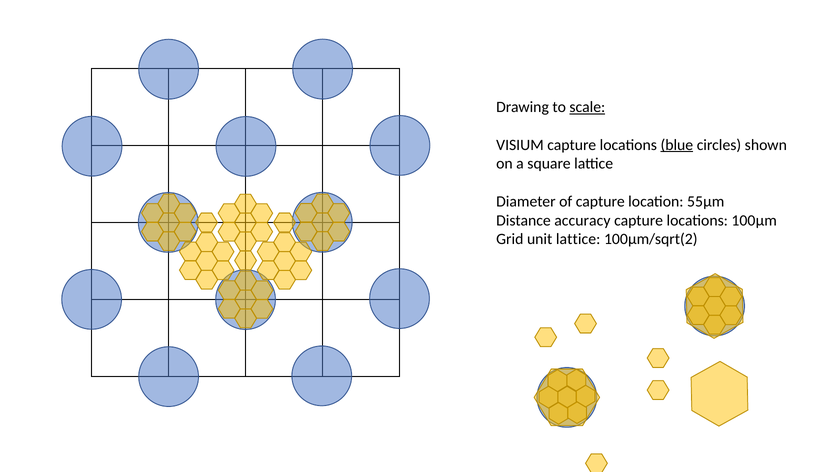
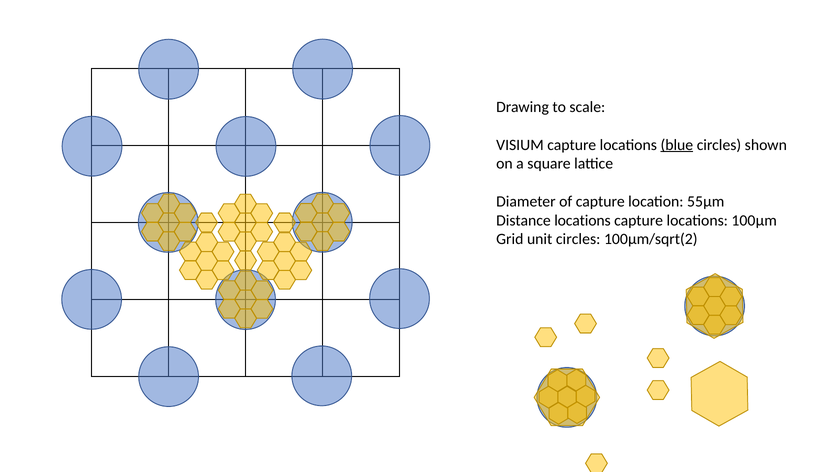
scale underline: present -> none (587, 107)
Distance accuracy: accuracy -> locations (582, 220)
unit lattice: lattice -> circles (578, 239)
